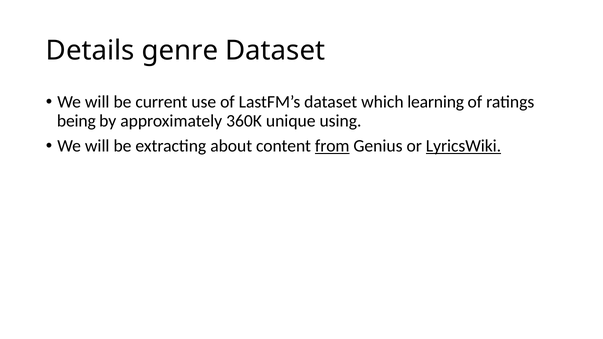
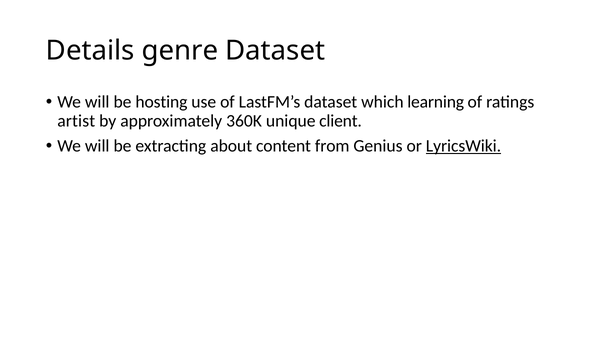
current: current -> hosting (161, 102)
being: being -> artist (76, 121)
using: using -> client (341, 121)
from underline: present -> none (332, 146)
